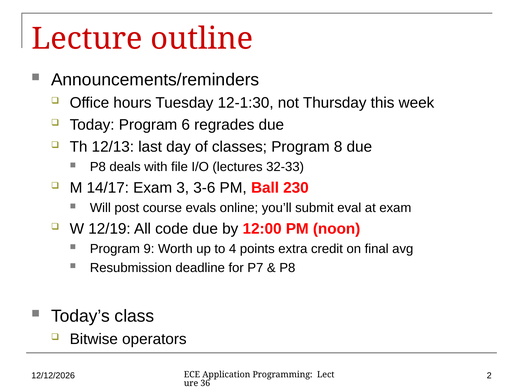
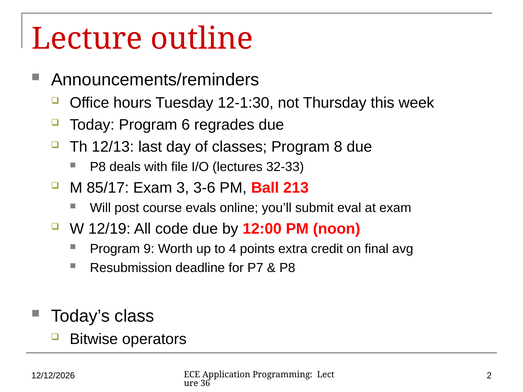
14/17: 14/17 -> 85/17 (108, 188)
230: 230 -> 213 (296, 188)
